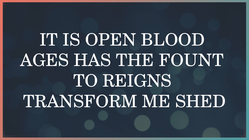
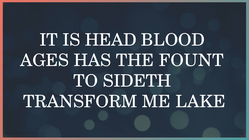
OPEN: OPEN -> HEAD (111, 40)
REIGNS: REIGNS -> SIDETH (137, 81)
SHED: SHED -> LAKE (200, 102)
